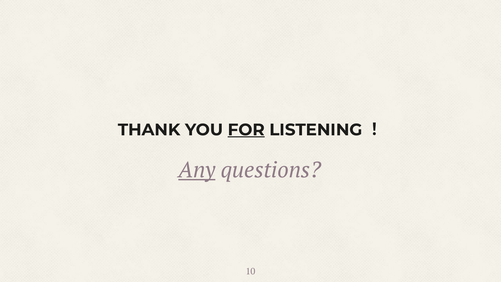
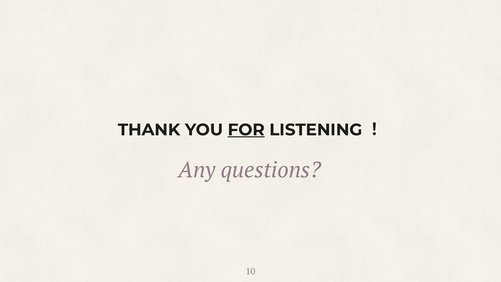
Any underline: present -> none (197, 170)
